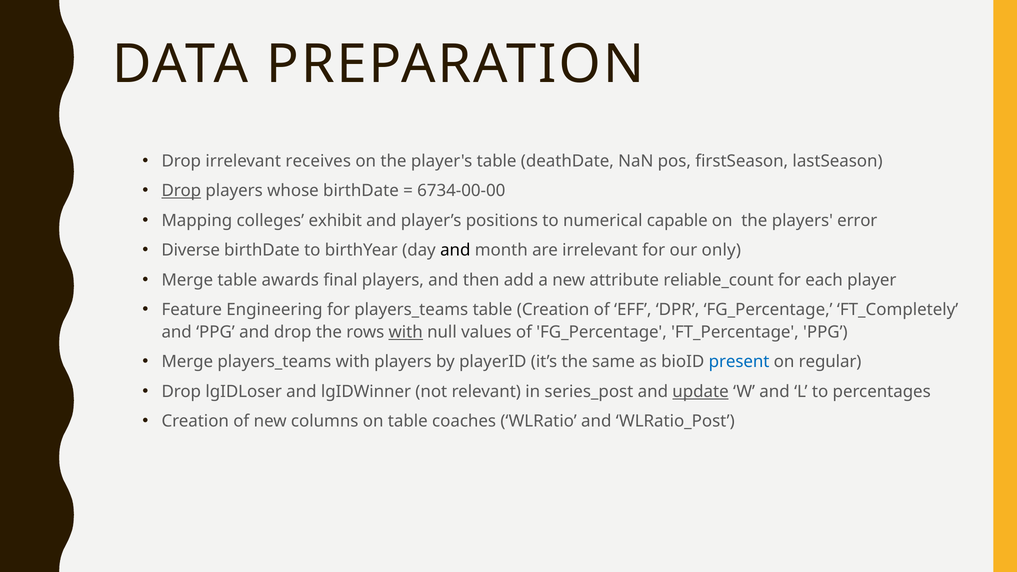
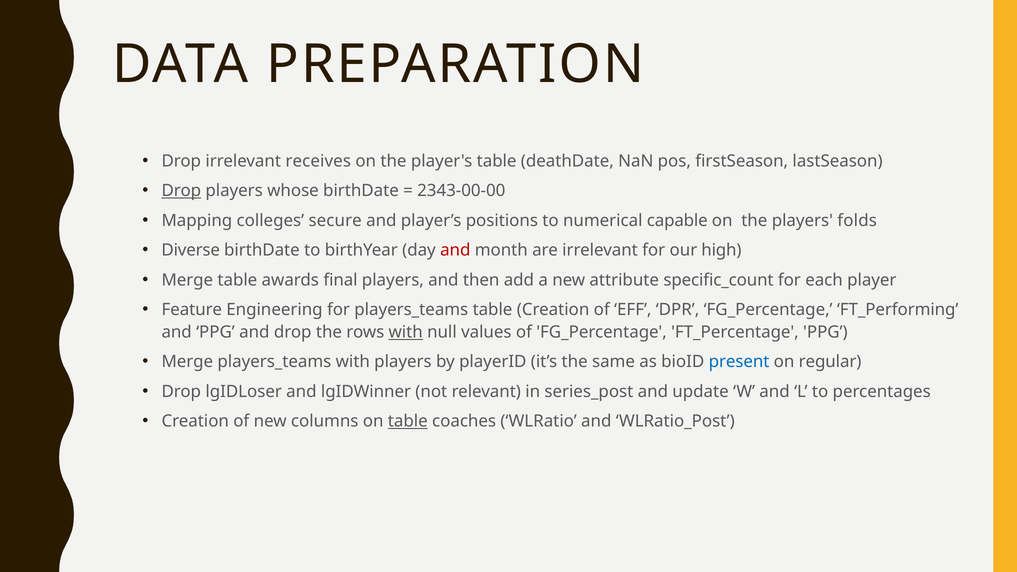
6734-00-00: 6734-00-00 -> 2343-00-00 (461, 191)
exhibit: exhibit -> secure (335, 221)
error: error -> folds (857, 221)
and colour: black -> red (455, 250)
only: only -> high (721, 250)
reliable_count: reliable_count -> specific_count (718, 280)
FT_Completely: FT_Completely -> FT_Performing (898, 310)
update underline: present -> none (701, 392)
table underline: none -> present (408, 421)
